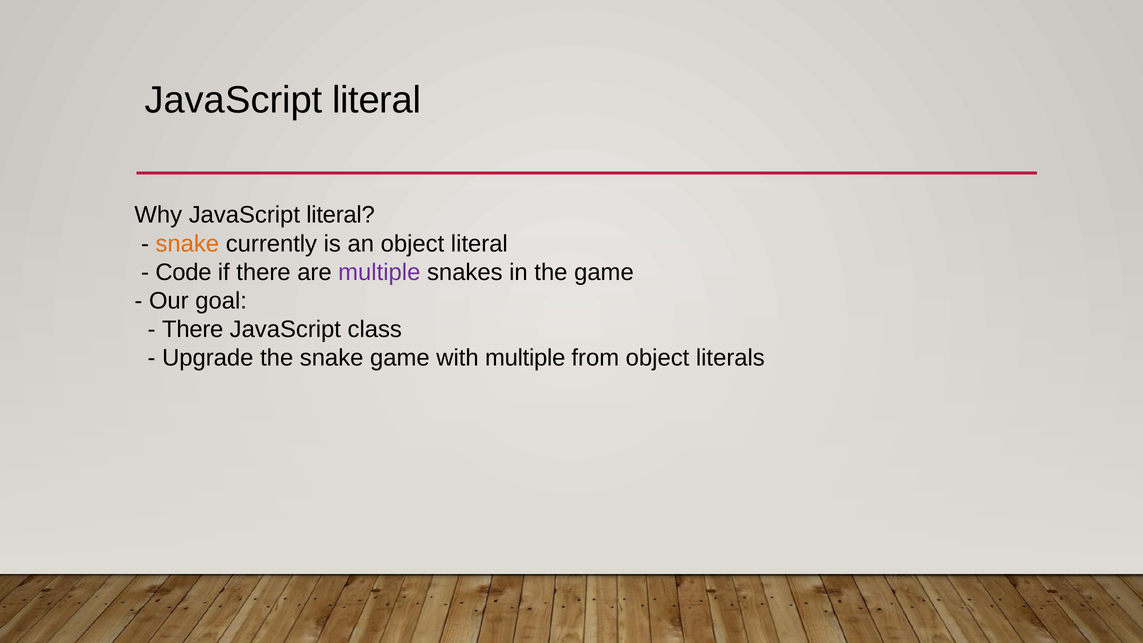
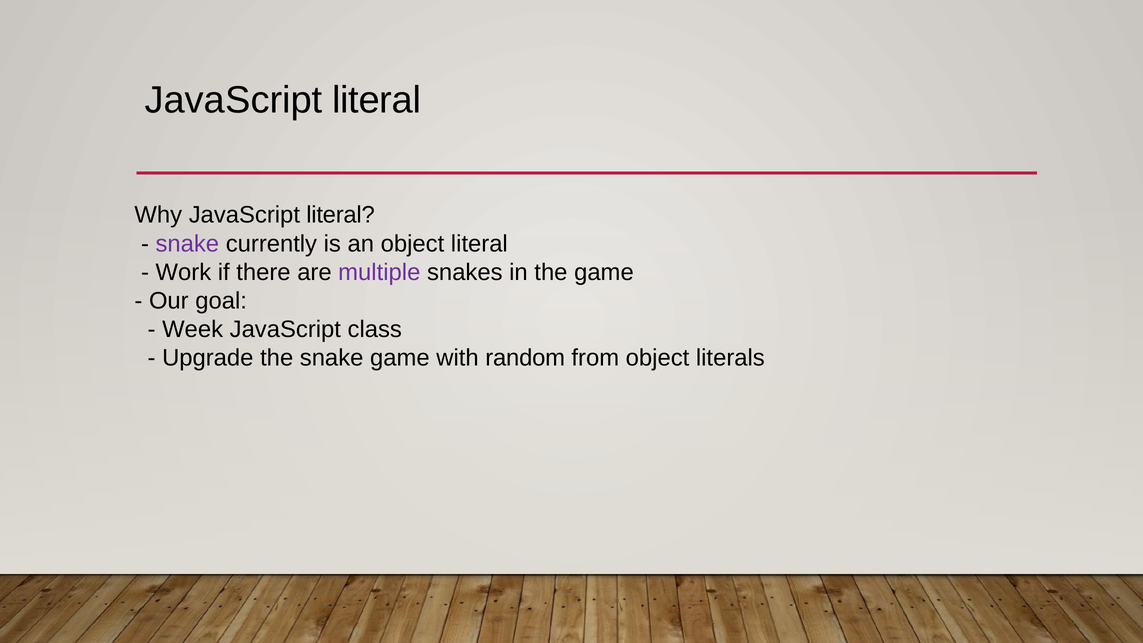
snake colour: orange -> purple (187, 244)
Code: Code -> Work (183, 272)
There: There -> Week (193, 329)
with multiple: multiple -> random (525, 358)
